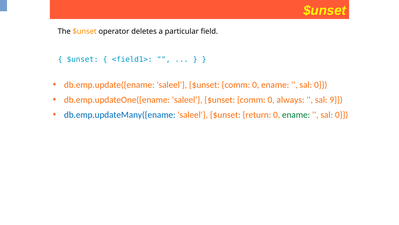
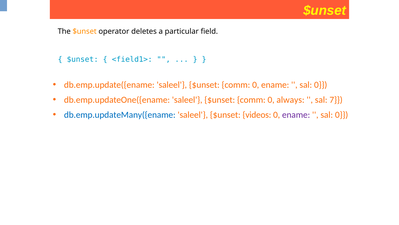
9: 9 -> 7 (336, 100)
return: return -> videos (257, 115)
ename colour: green -> purple (296, 115)
